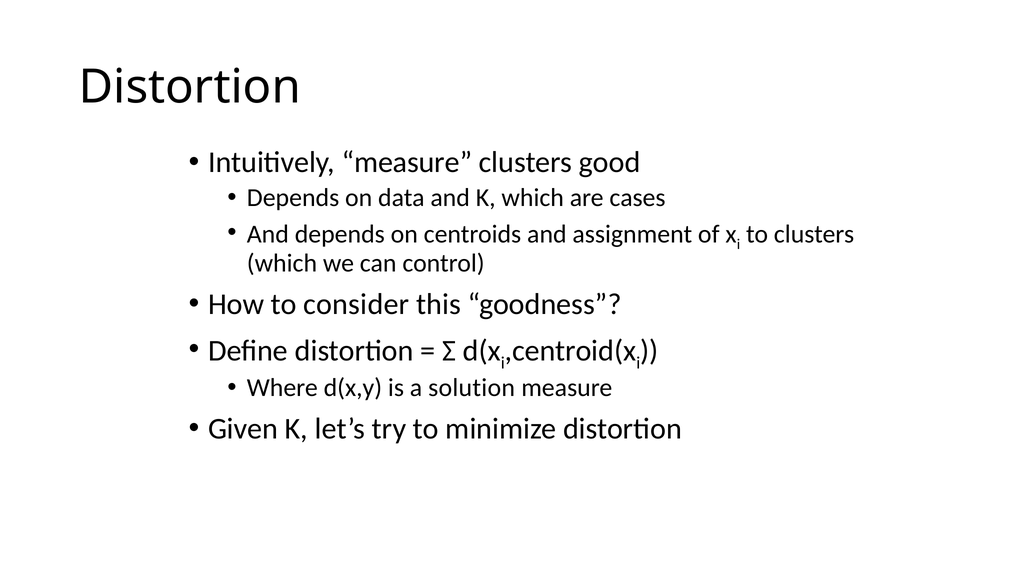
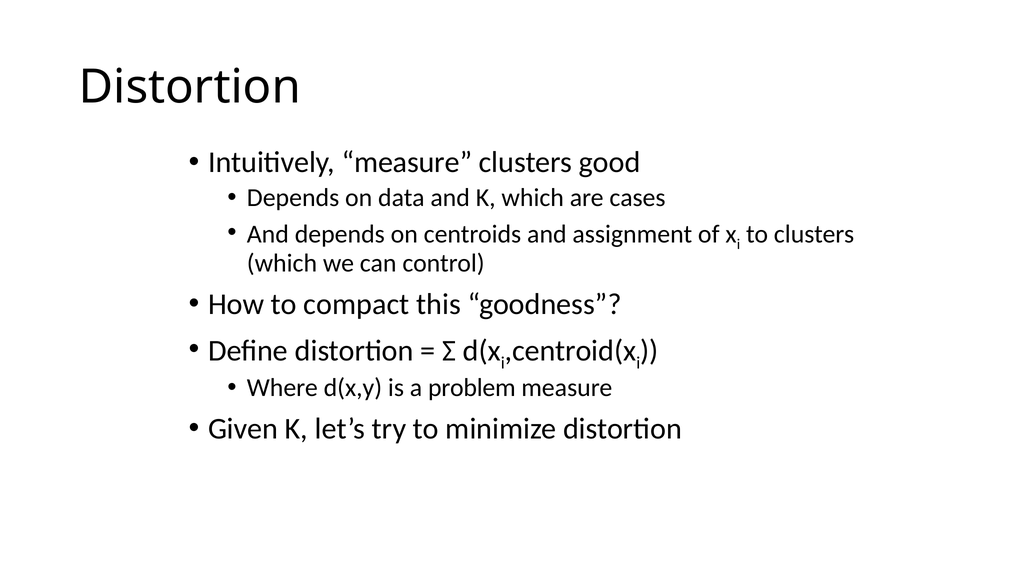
consider: consider -> compact (356, 304)
solution: solution -> problem (472, 387)
